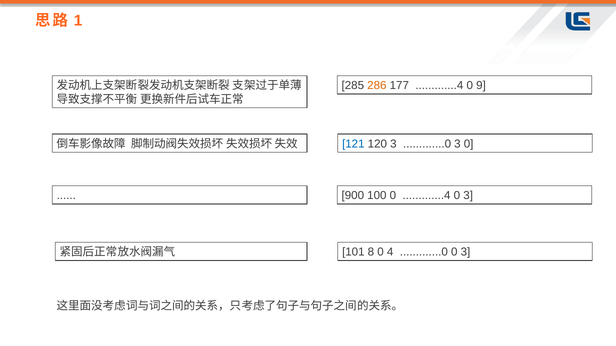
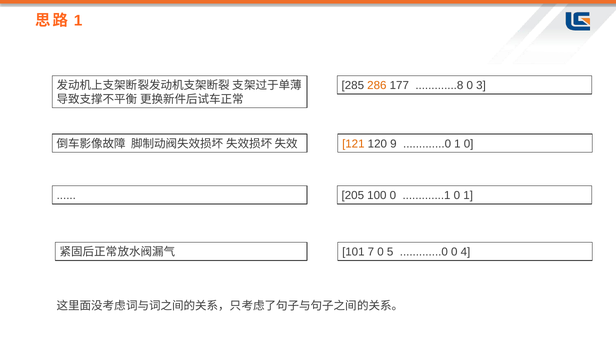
177 .............4: .............4 -> .............8 (439, 86)
9: 9 -> 3 (481, 86)
121 colour: blue -> orange (353, 144)
120 3: 3 -> 9 (393, 144)
.............0 3: 3 -> 1 (457, 144)
900: 900 -> 205 (353, 196)
0 .............4: .............4 -> .............1 (427, 196)
3: 3 -> 1 (468, 196)
8: 8 -> 7 (371, 253)
4: 4 -> 5 (390, 253)
.............0 0 3: 3 -> 4 (465, 253)
